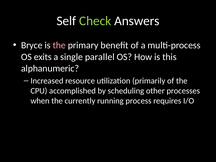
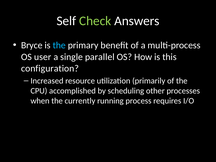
the colour: pink -> light blue (59, 45)
exits: exits -> user (43, 57)
alphanumeric: alphanumeric -> configuration (50, 68)
